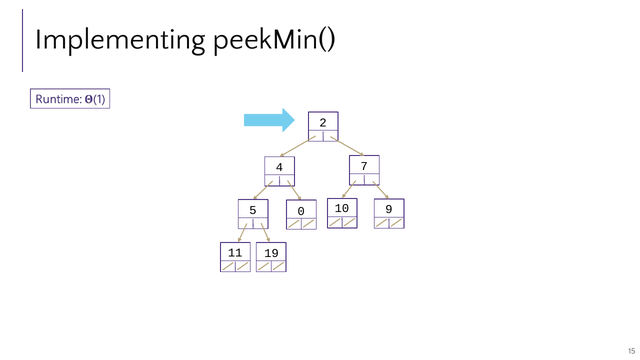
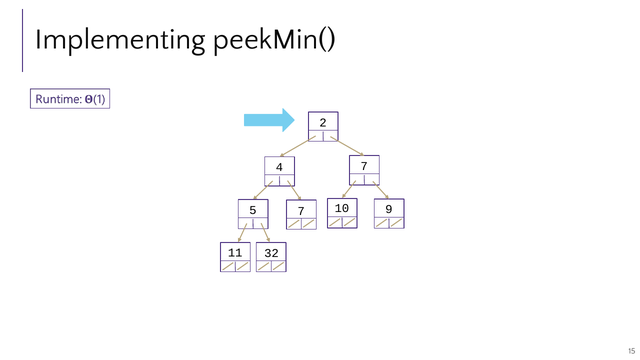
5 0: 0 -> 7 (301, 211)
19: 19 -> 32 (272, 253)
